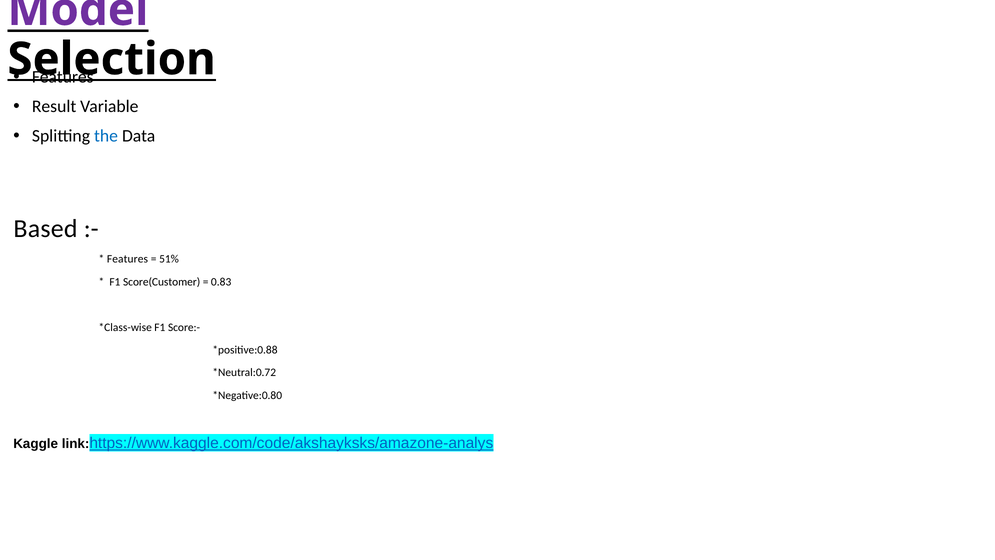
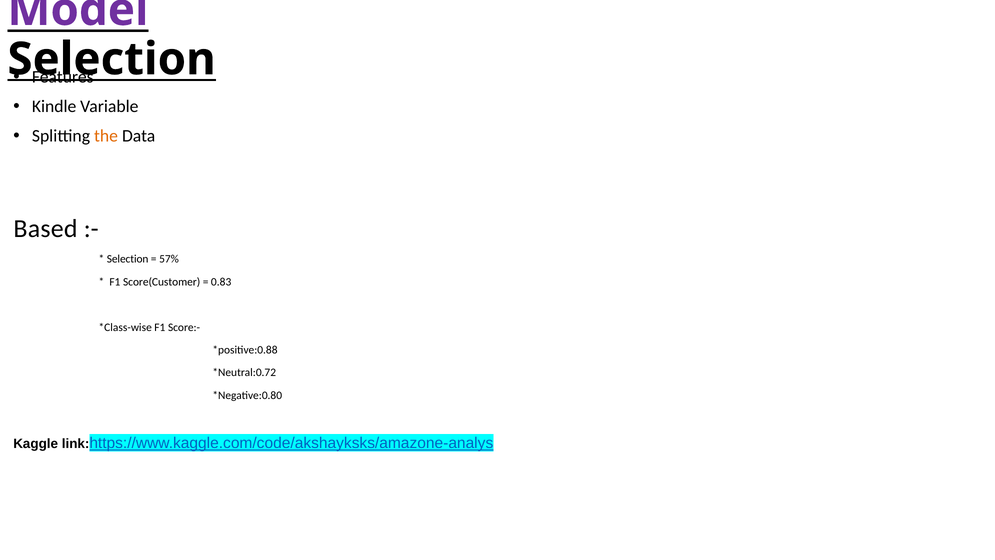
Result: Result -> Kindle (54, 106)
the colour: blue -> orange (106, 136)
Features: Features -> Selection (128, 259)
51%: 51% -> 57% (169, 259)
